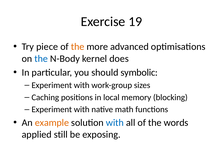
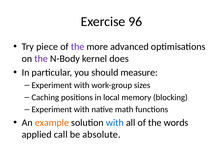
19: 19 -> 96 (135, 22)
the colour: orange -> purple (78, 47)
the colour: blue -> purple (41, 59)
symbolic: symbolic -> measure (139, 73)
still: still -> call (61, 135)
exposing: exposing -> absolute (101, 135)
